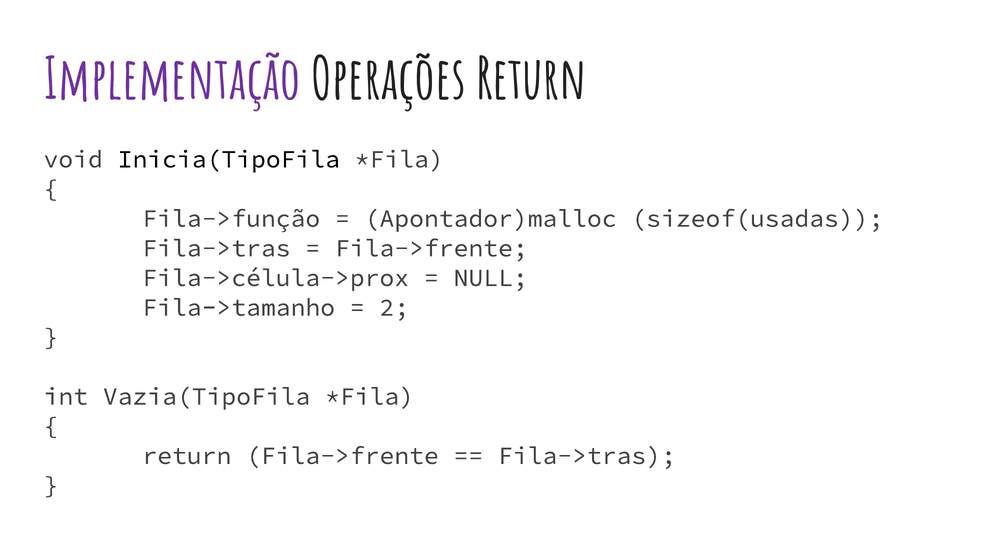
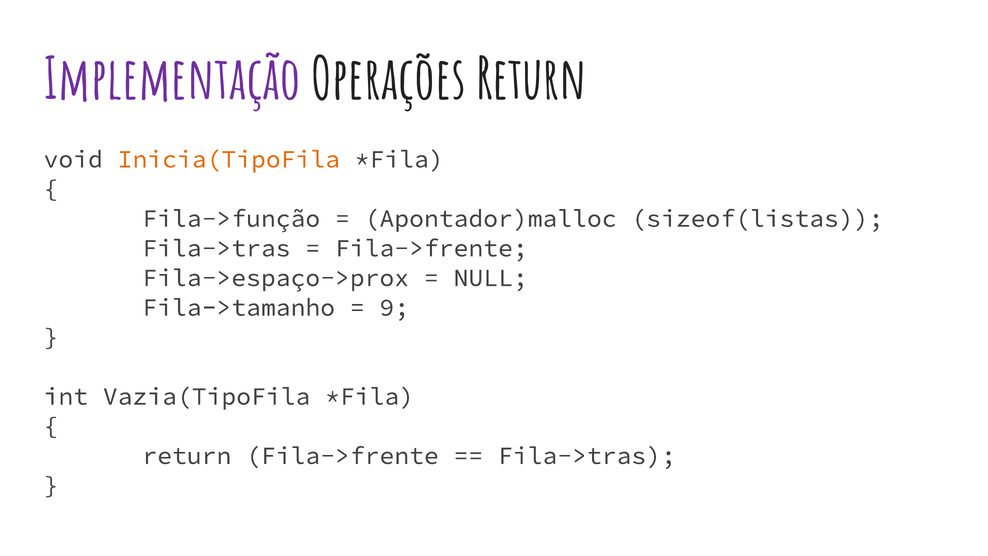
Inicia(TipoFila colour: black -> orange (229, 159)
sizeof(usadas: sizeof(usadas -> sizeof(listas (757, 218)
Fila->célula->prox: Fila->célula->prox -> Fila->espaço->prox (276, 278)
2: 2 -> 9 (394, 307)
